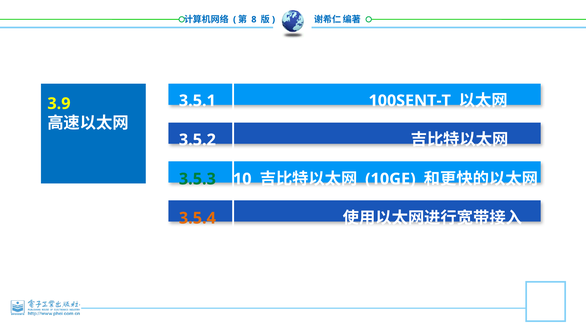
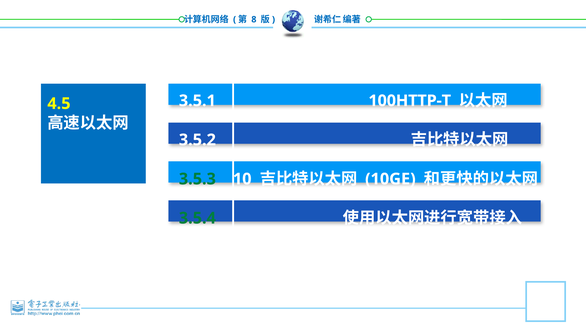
100SENT-T: 100SENT-T -> 100HTTP-T (410, 101)
3.9: 3.9 -> 4.5 (59, 103)
3.5.4 colour: orange -> green (197, 218)
